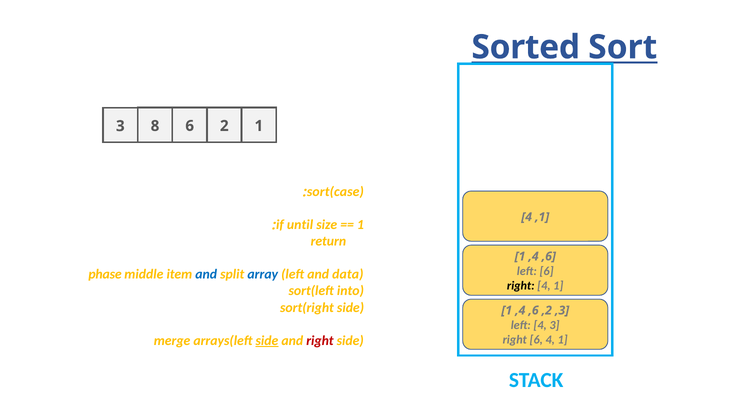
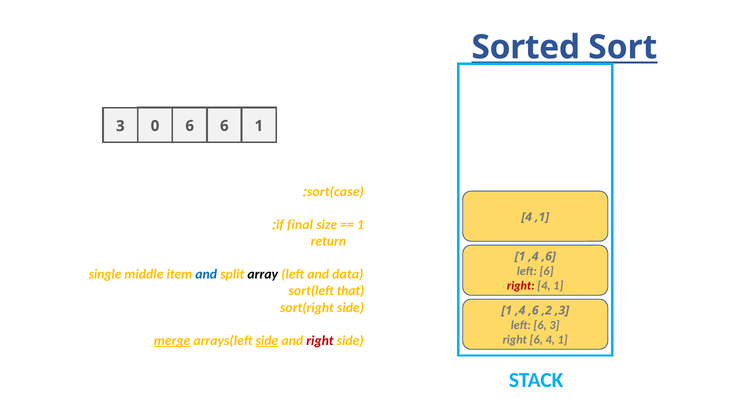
8: 8 -> 0 (155, 126)
6 2: 2 -> 6 (224, 126)
until: until -> final (300, 224)
phase: phase -> single (105, 274)
array colour: blue -> black (263, 274)
right colour: black -> red (521, 285)
into: into -> that (350, 290)
4: 4 -> 6 (540, 325)
merge underline: none -> present (172, 340)
